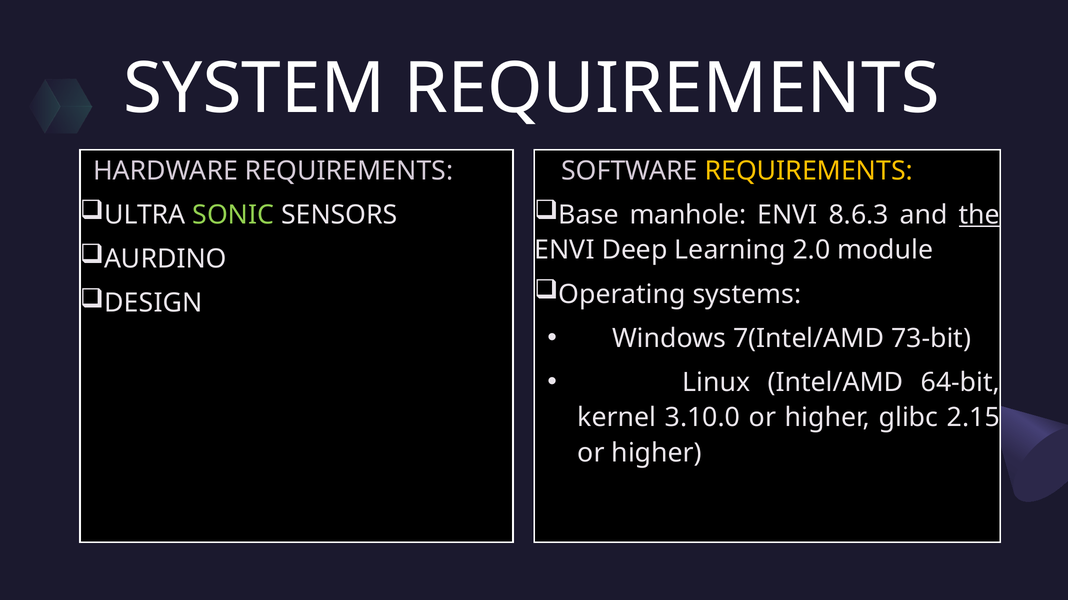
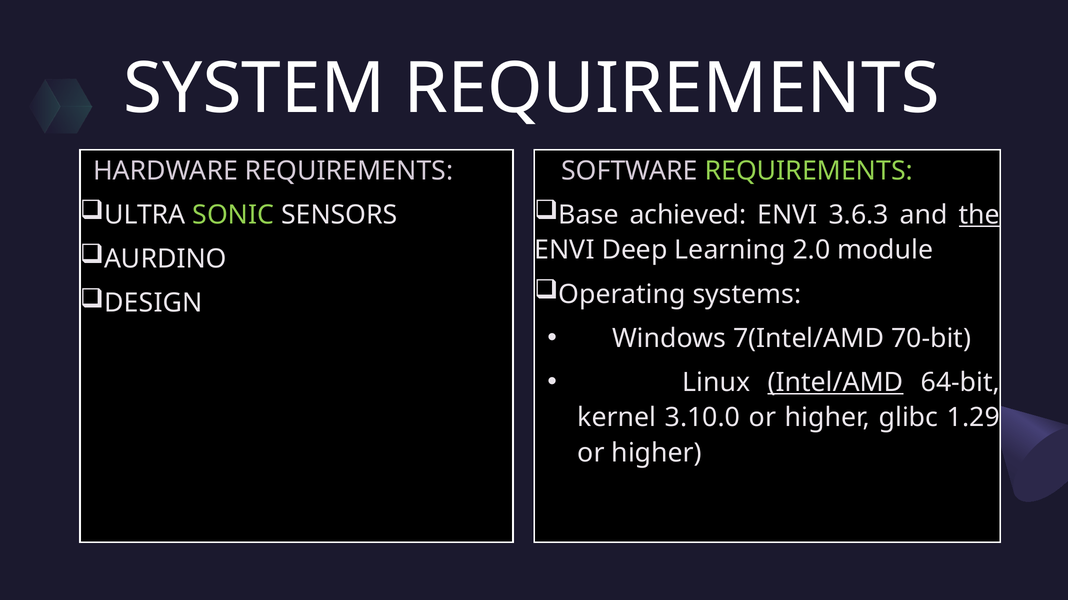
REQUIREMENTS colour: yellow -> light green (809, 171)
manhole: manhole -> achieved (688, 215)
8.6.3: 8.6.3 -> 3.6.3 (859, 215)
73-bit: 73-bit -> 70-bit (931, 339)
Intel/AMD underline: none -> present (836, 383)
2.15: 2.15 -> 1.29 (973, 418)
